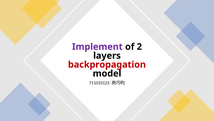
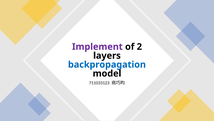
backpropagation colour: red -> blue (107, 64)
